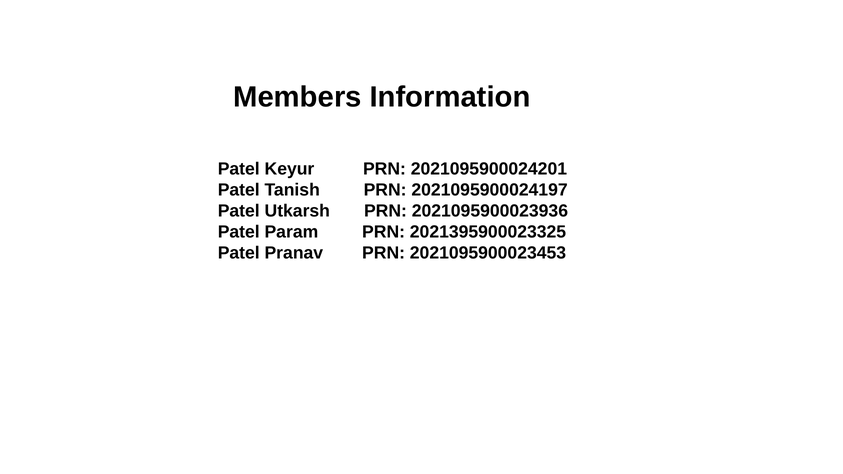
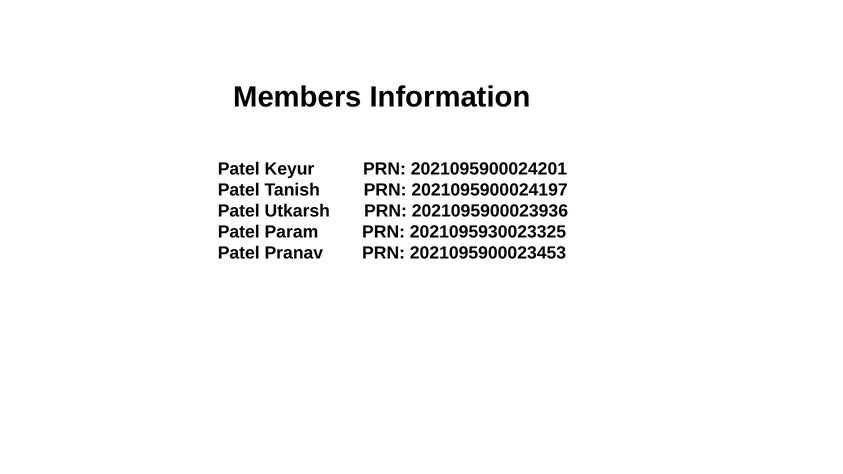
2021395900023325: 2021395900023325 -> 2021095930023325 (488, 232)
